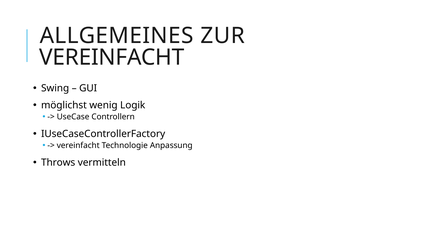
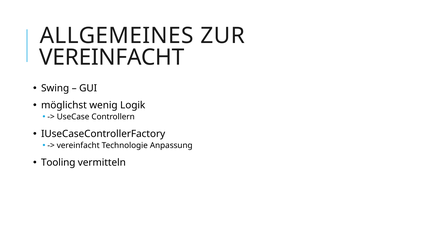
Throws: Throws -> Tooling (58, 163)
